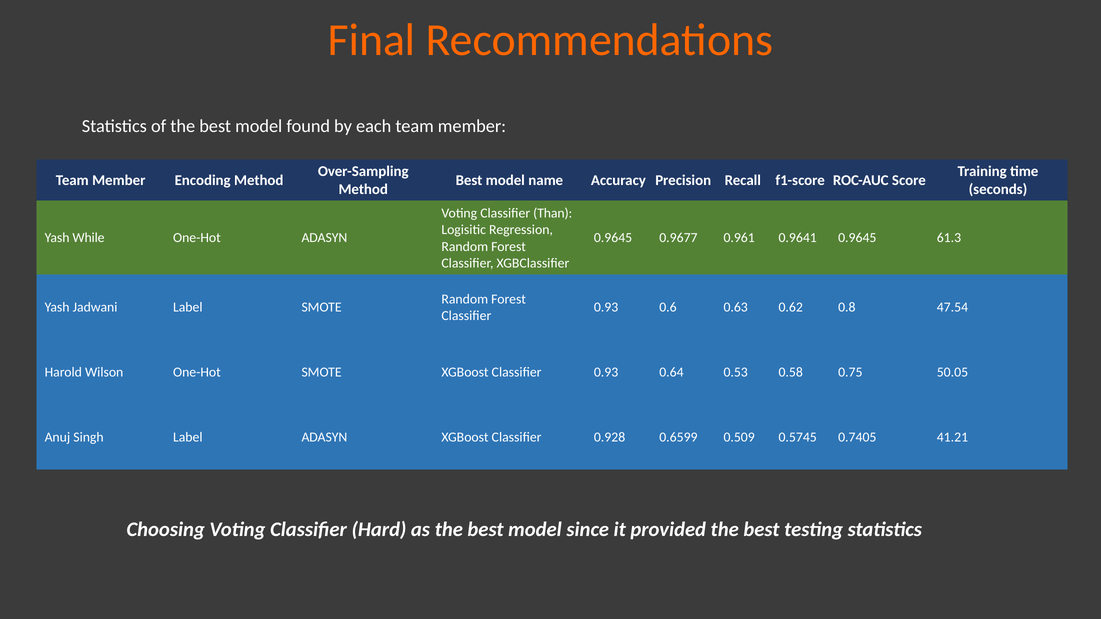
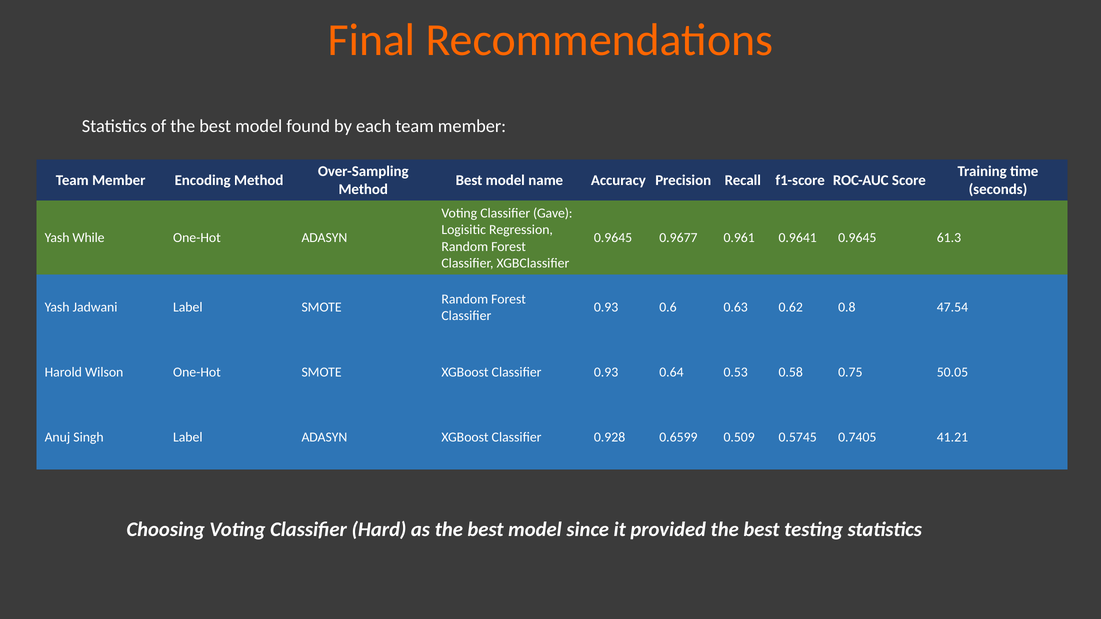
Than: Than -> Gave (553, 213)
